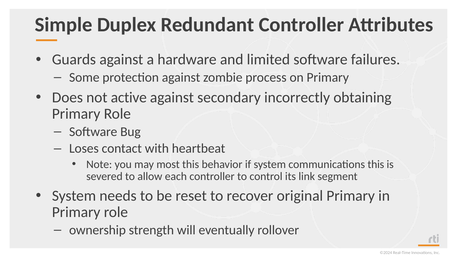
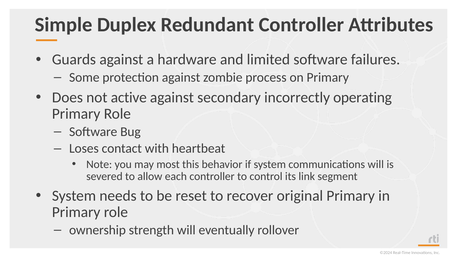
obtaining: obtaining -> operating (363, 98)
communications this: this -> will (376, 164)
